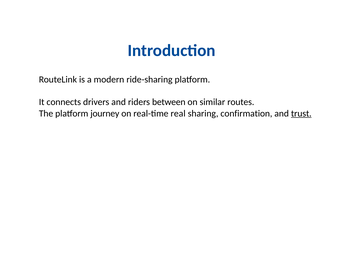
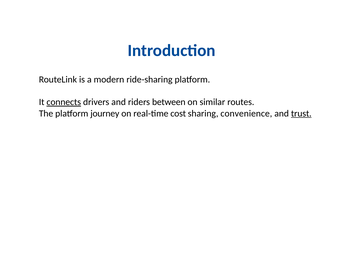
connects underline: none -> present (64, 102)
real: real -> cost (178, 113)
confirmation: confirmation -> convenience (246, 113)
